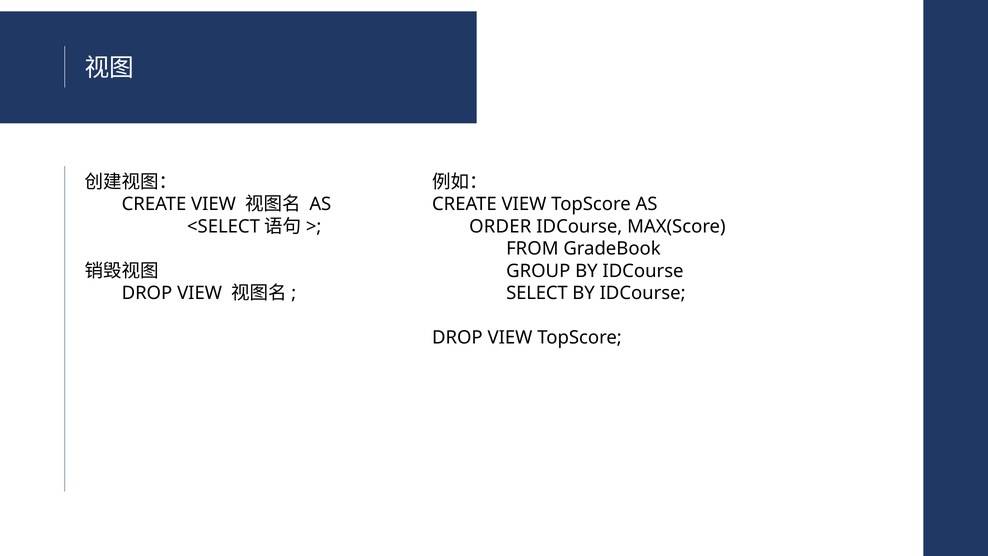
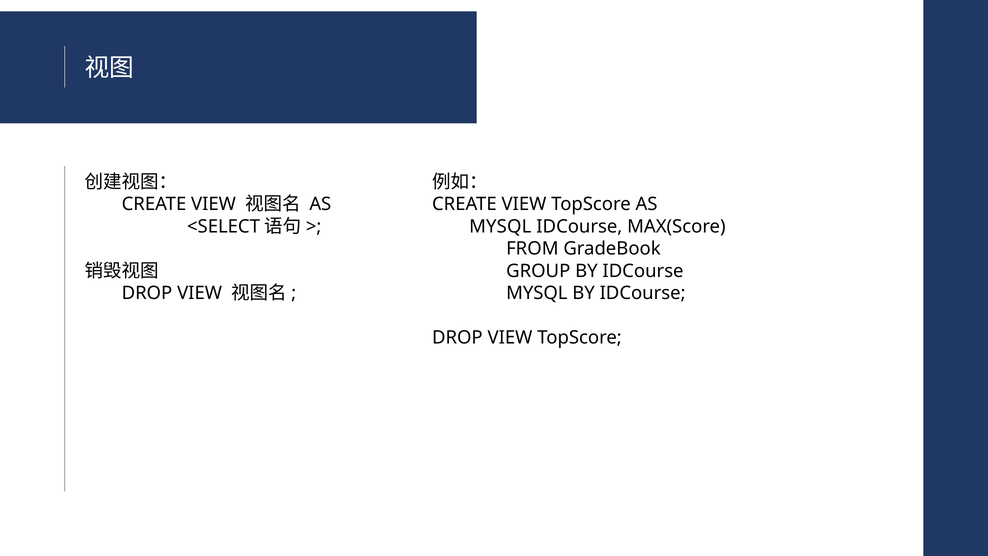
ORDER: ORDER -> MYSQL (500, 226)
SELECT: SELECT -> MYSQL (537, 293)
